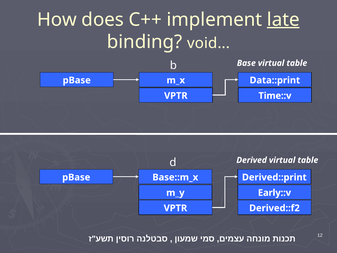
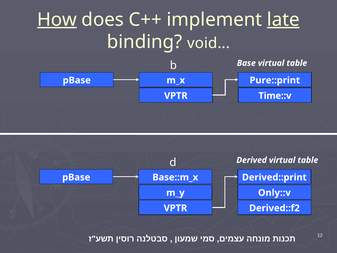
How underline: none -> present (57, 20)
Data::print: Data::print -> Pure::print (275, 80)
Early::v: Early::v -> Only::v (274, 193)
